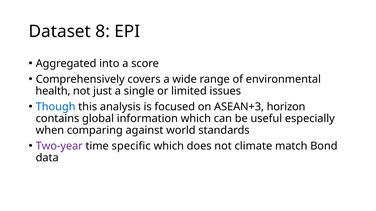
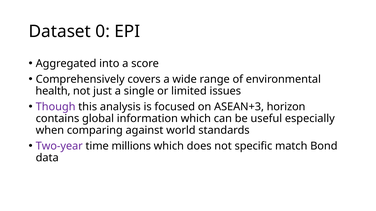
8: 8 -> 0 (103, 32)
Though colour: blue -> purple (56, 107)
specific: specific -> millions (131, 146)
climate: climate -> specific (253, 146)
